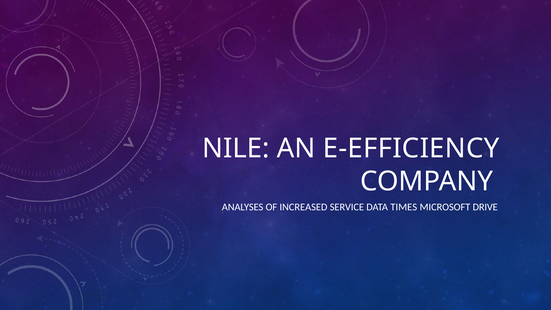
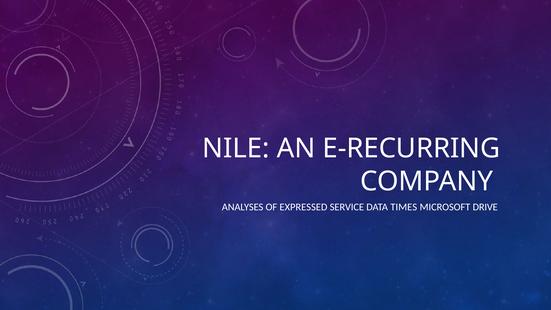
E-EFFICIENCY: E-EFFICIENCY -> E-RECURRING (411, 148)
INCREASED: INCREASED -> EXPRESSED (303, 207)
